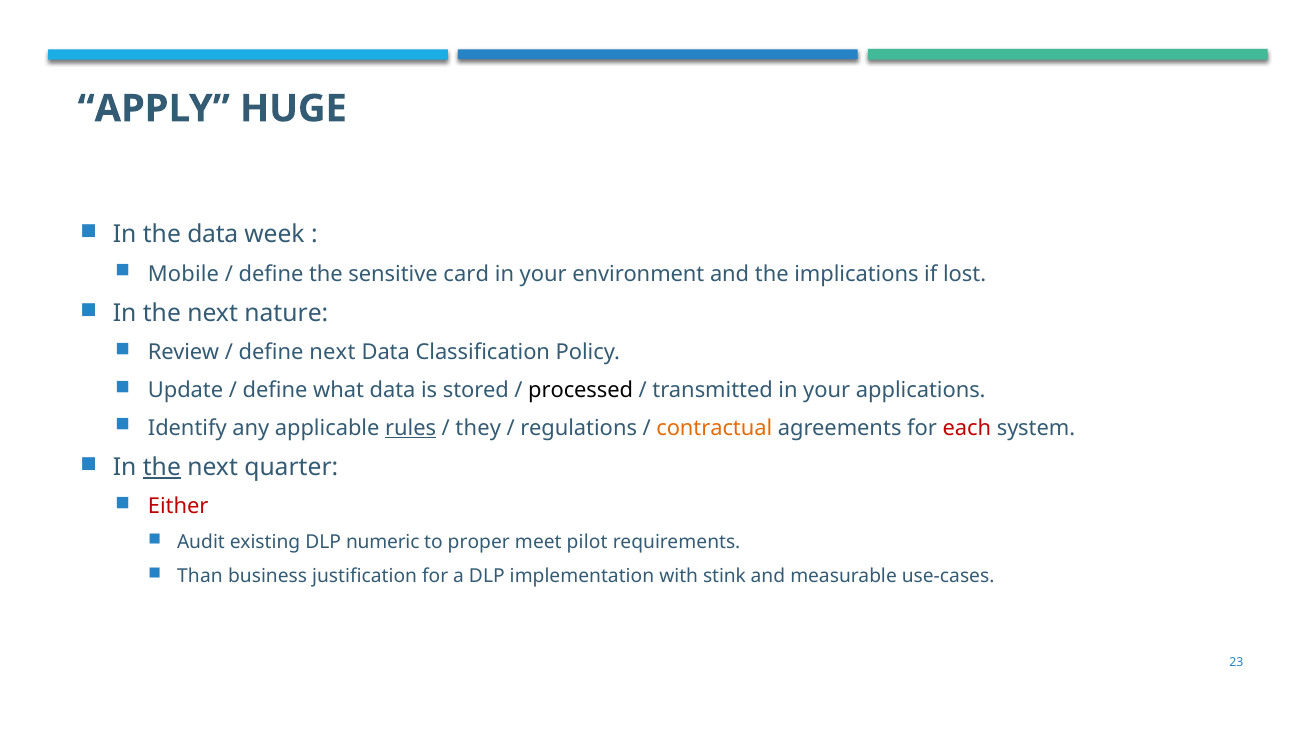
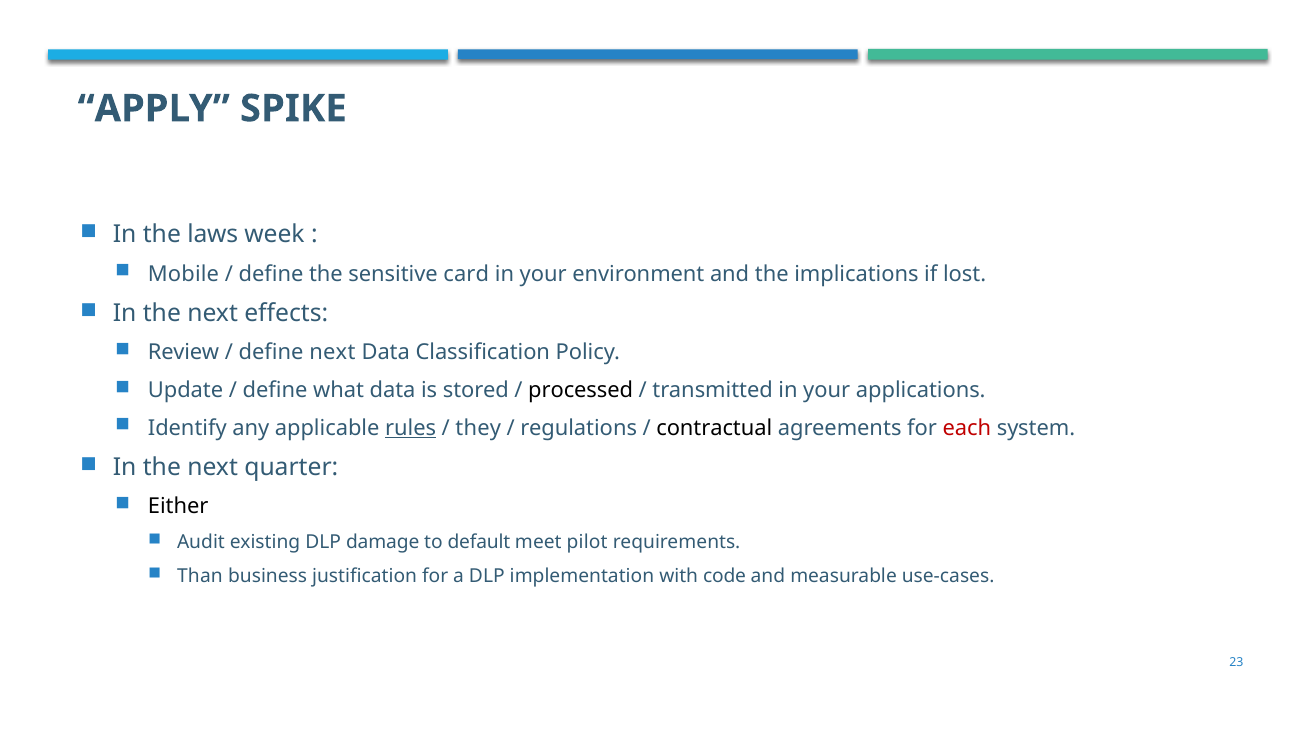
HUGE: HUGE -> SPIKE (293, 109)
the data: data -> laws (213, 235)
nature: nature -> effects (286, 314)
contractual colour: orange -> black (714, 428)
the underline: present -> none (162, 468)
Either colour: red -> black (178, 507)
numeric: numeric -> damage (383, 542)
proper: proper -> default (479, 542)
stink: stink -> code (725, 576)
